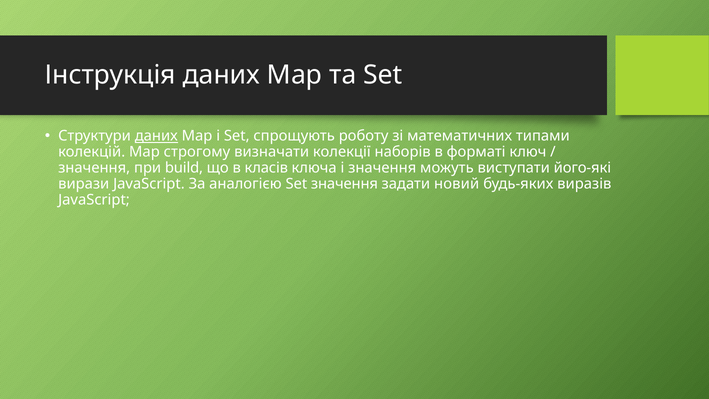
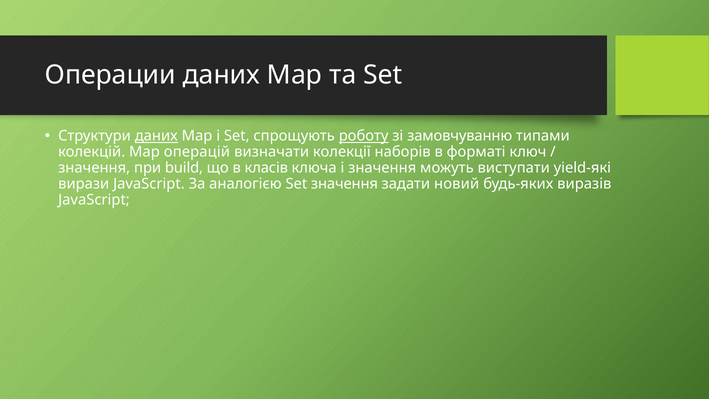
Інструкція: Інструкція -> Операции (110, 75)
роботу underline: none -> present (364, 136)
математичних: математичних -> замовчуванню (460, 136)
строгому: строгому -> операцій (197, 152)
його-які: його-які -> yield-які (582, 168)
